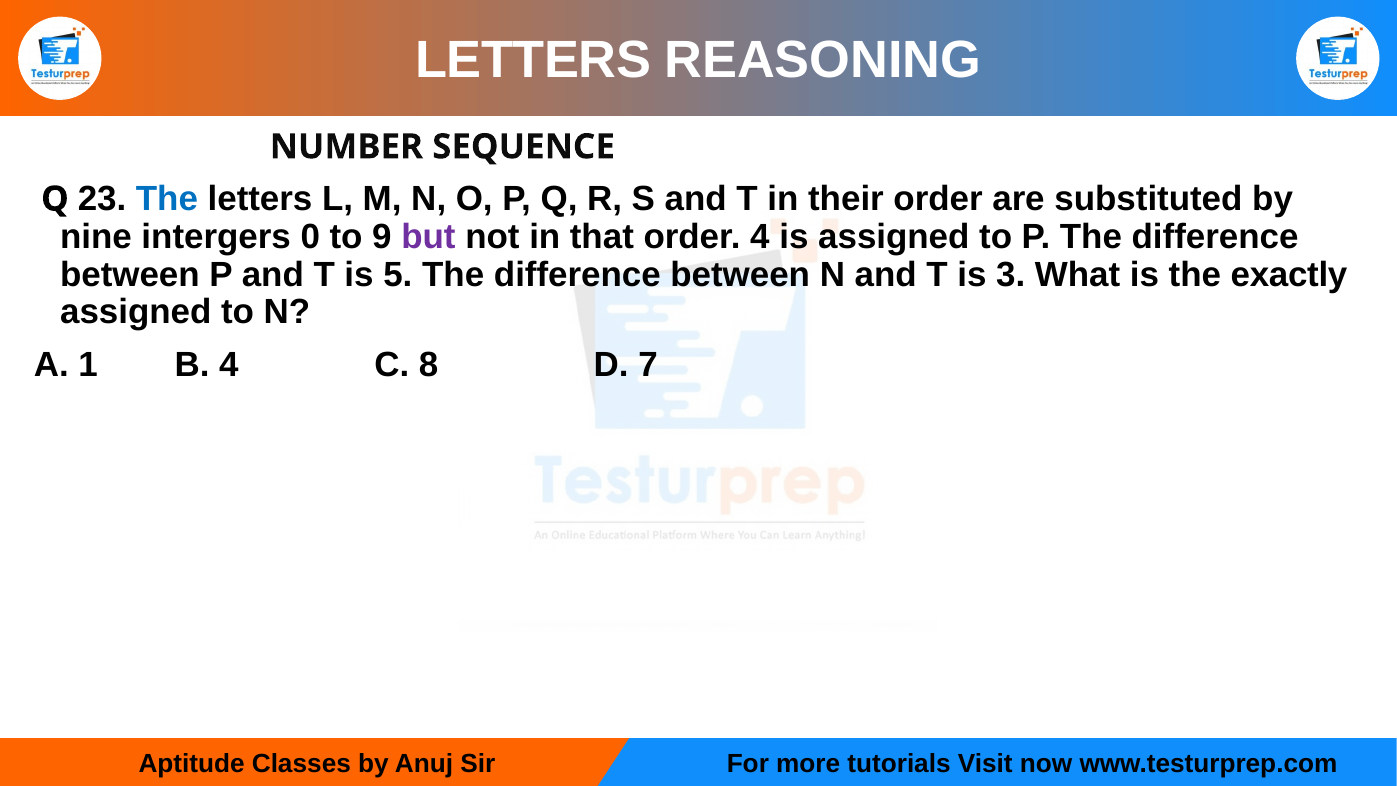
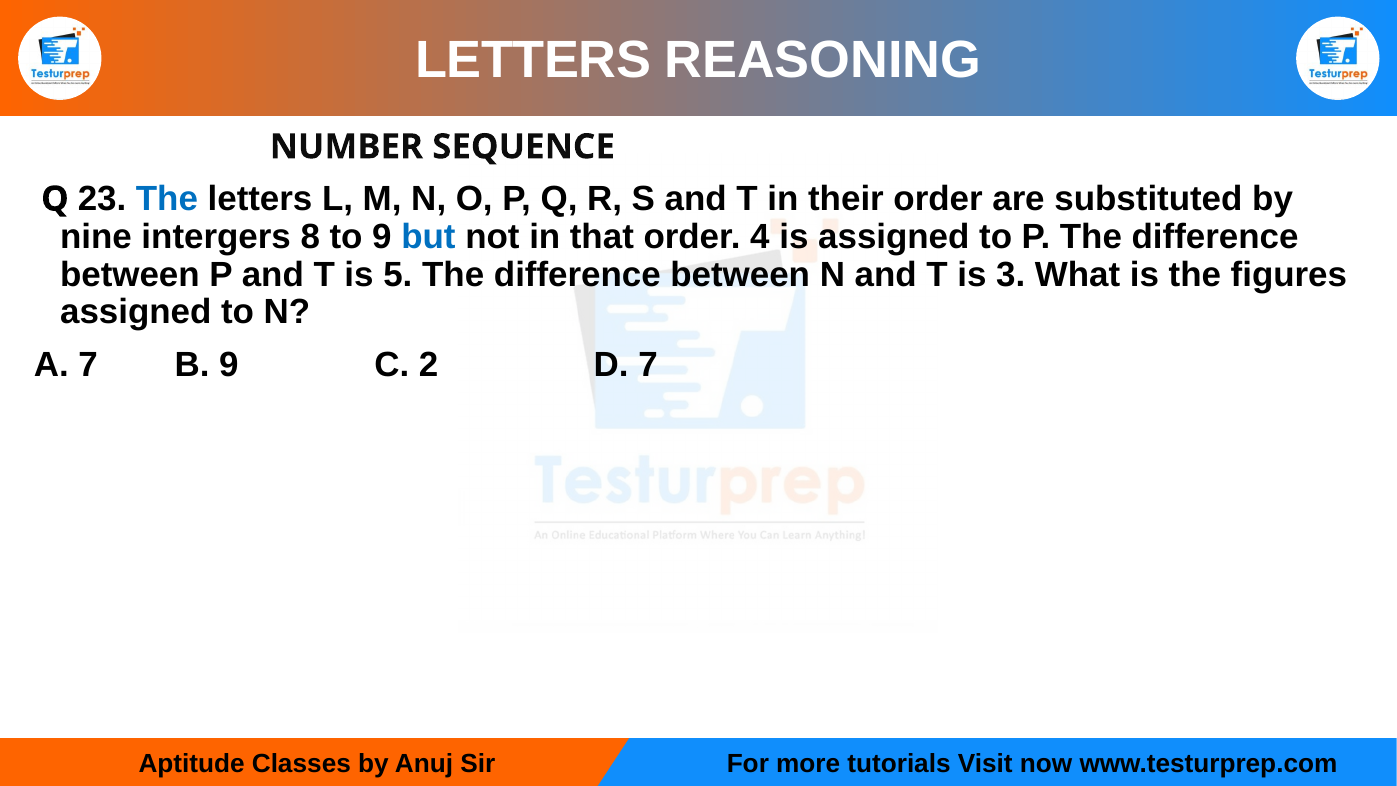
0: 0 -> 8 (310, 237)
but colour: purple -> blue (428, 237)
exactly: exactly -> figures (1289, 274)
A 1: 1 -> 7 (88, 364)
B 4: 4 -> 9 (229, 364)
8: 8 -> 2 (429, 364)
